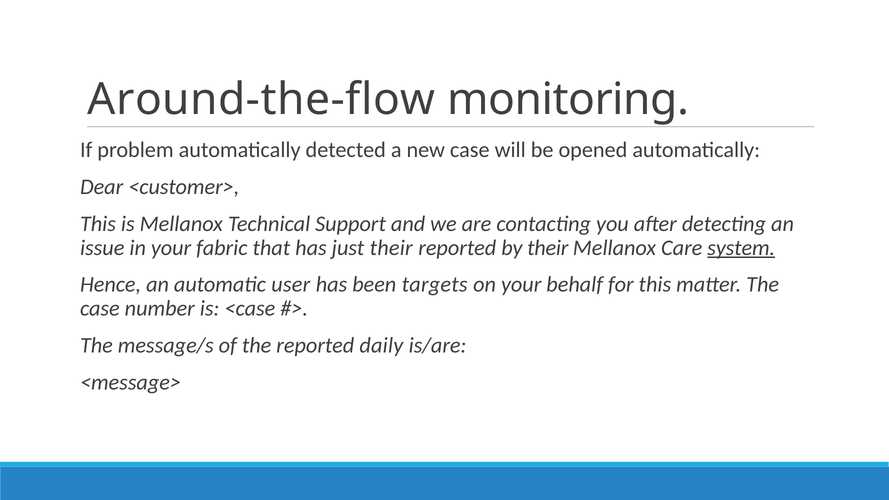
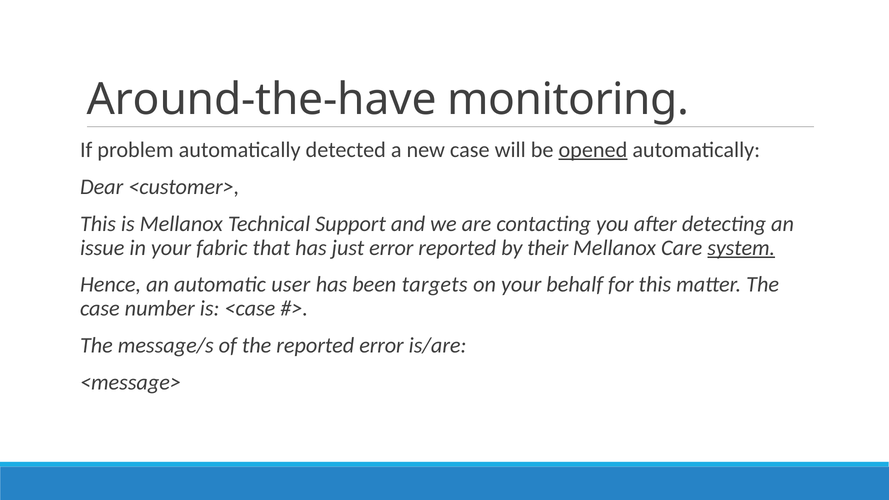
Around-the-flow: Around-the-flow -> Around-the-have (262, 100)
opened underline: none -> present (593, 150)
just their: their -> error (391, 248)
reported daily: daily -> error (381, 346)
